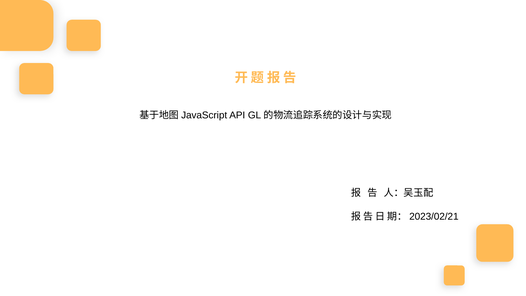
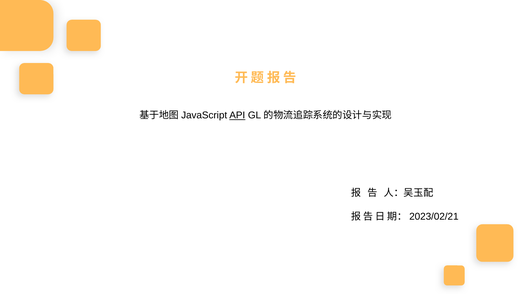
API underline: none -> present (237, 115)
